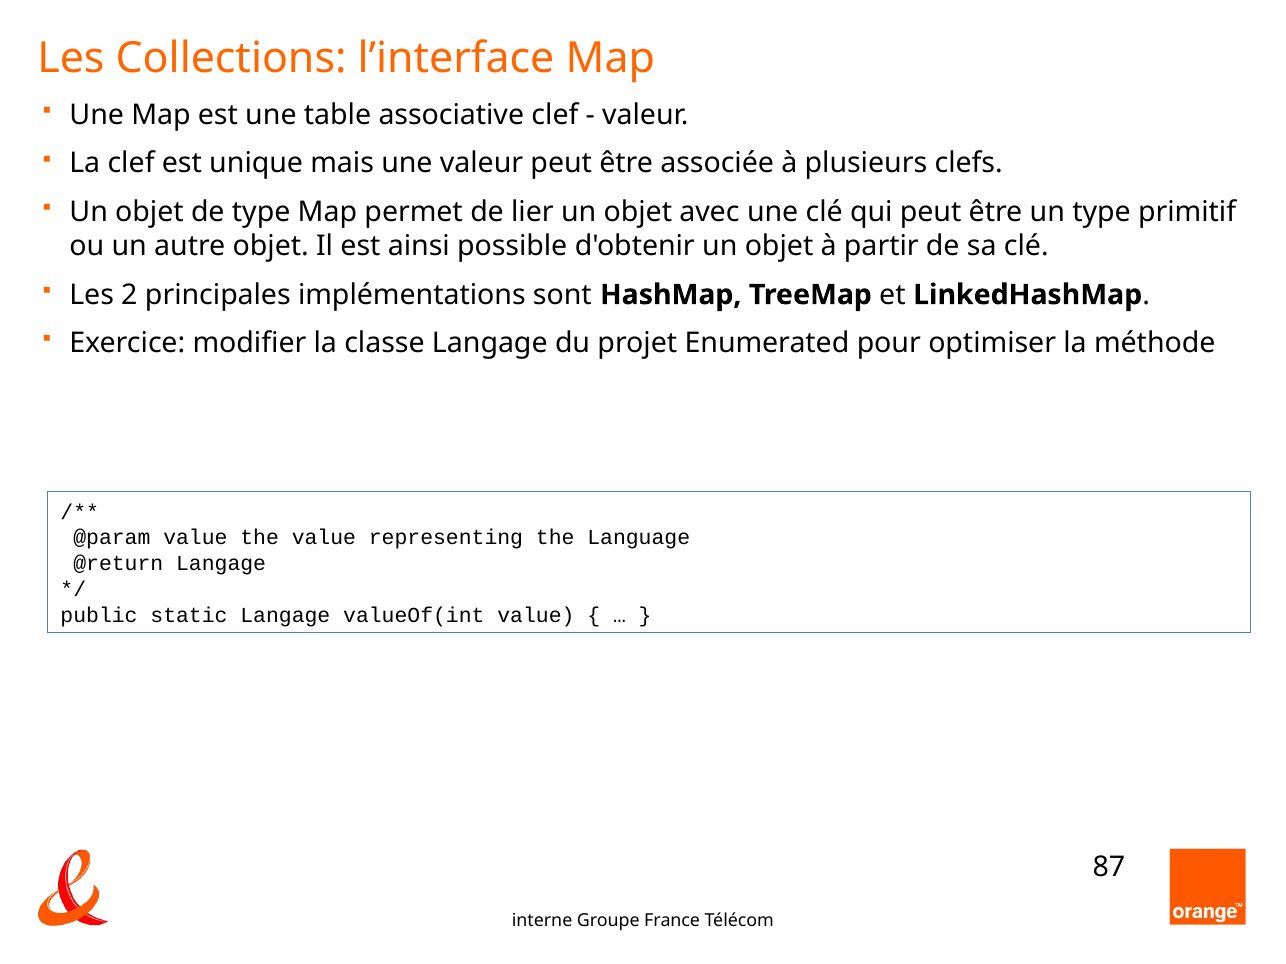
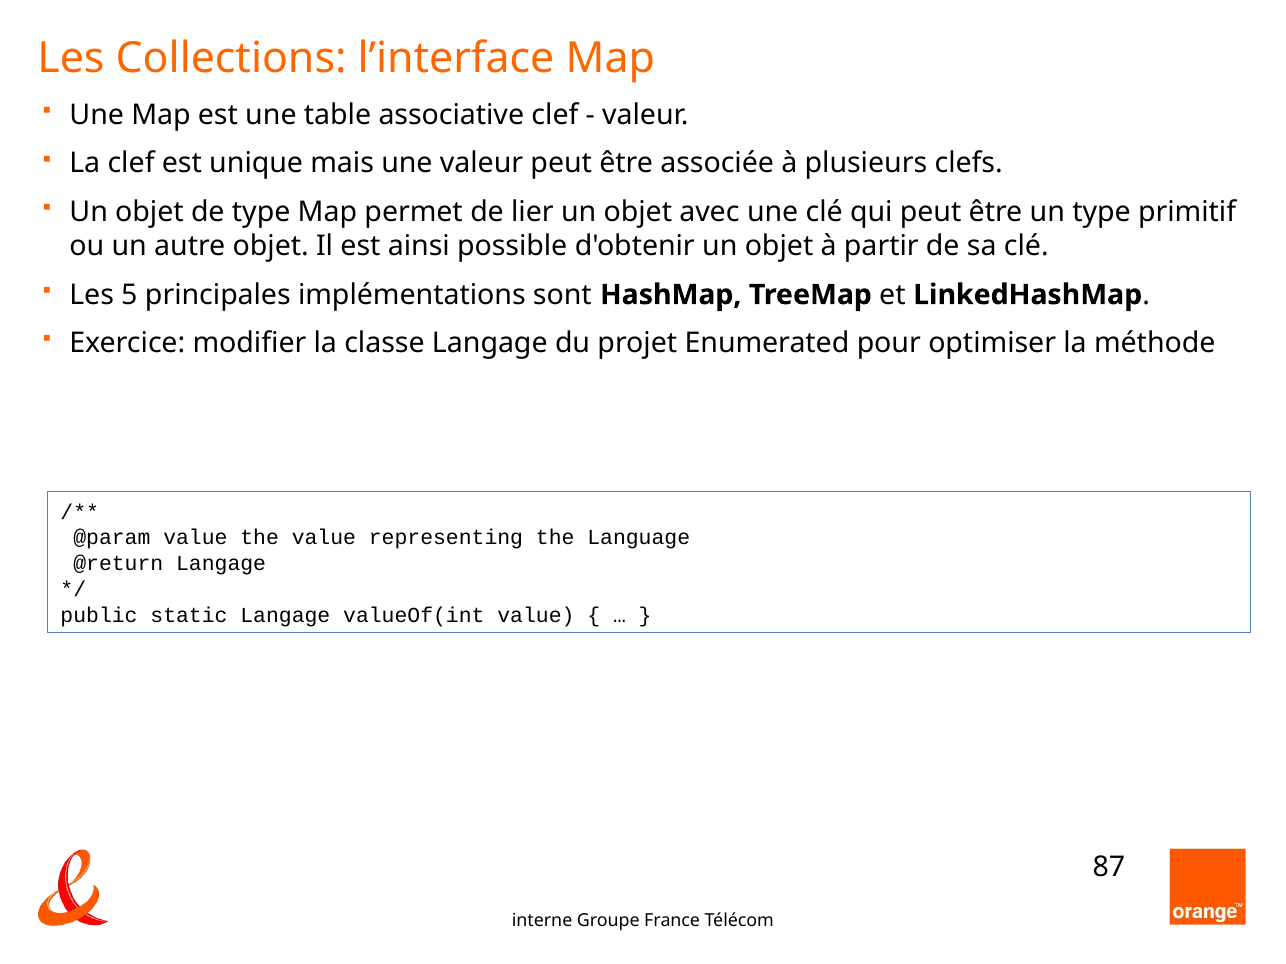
2: 2 -> 5 (129, 295)
